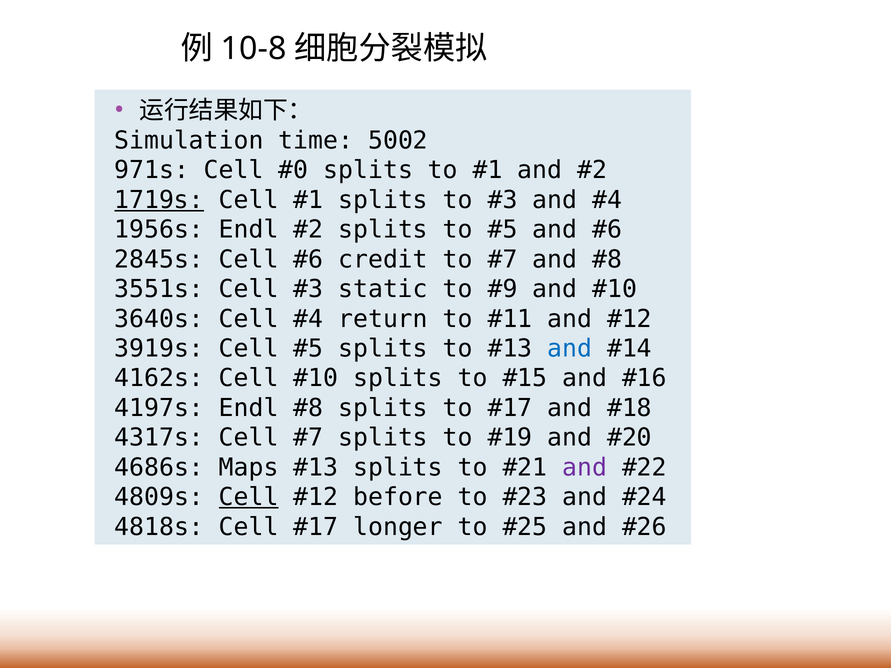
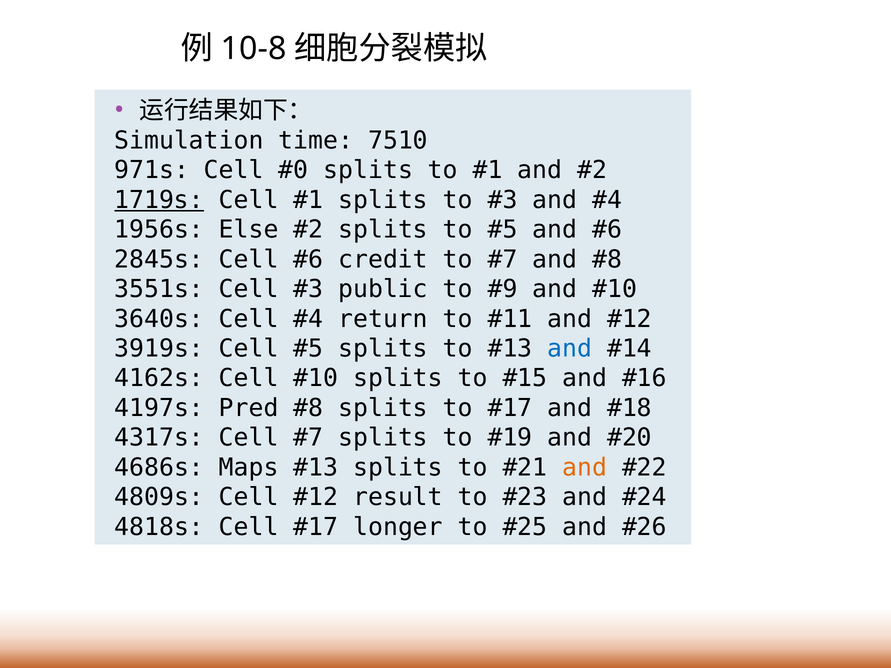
5002: 5002 -> 7510 (398, 140)
1956s Endl: Endl -> Else (249, 230)
static: static -> public (383, 289)
4197s Endl: Endl -> Pred (249, 408)
and colour: purple -> orange (585, 468)
Cell underline: present -> none (249, 497)
before: before -> result (398, 497)
